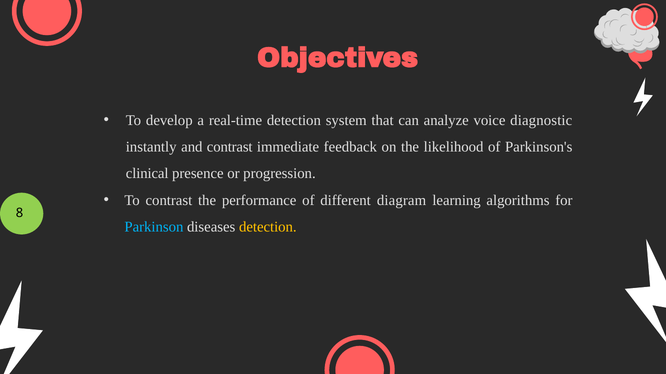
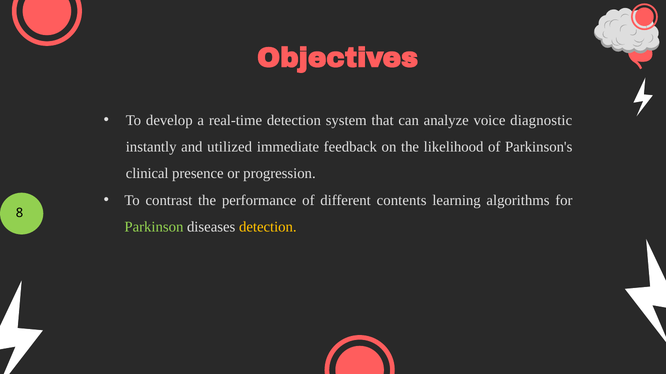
and contrast: contrast -> utilized (230, 147)
diagram: diagram -> contents (402, 200)
Parkinson colour: light blue -> light green (154, 227)
